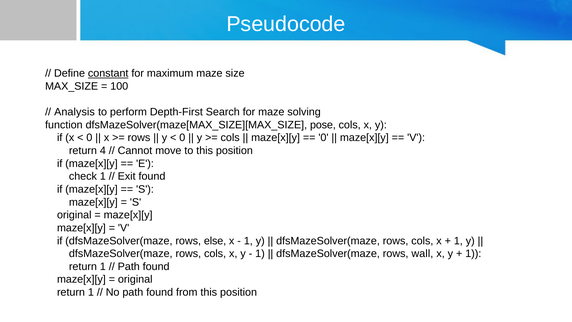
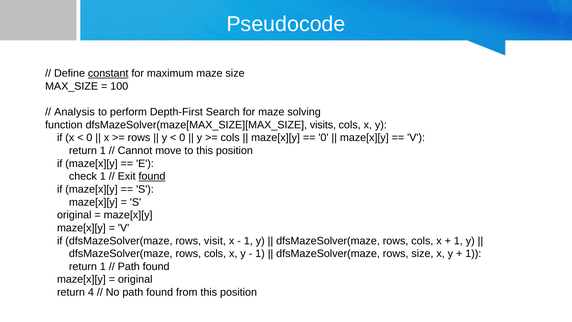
pose: pose -> visits (323, 125)
4: 4 -> 1 (103, 151)
found underline: none -> present (152, 176)
else: else -> visit (215, 241)
rows wall: wall -> size (422, 253)
1: 1 -> 4 (91, 292)
